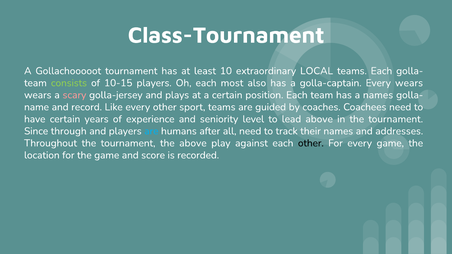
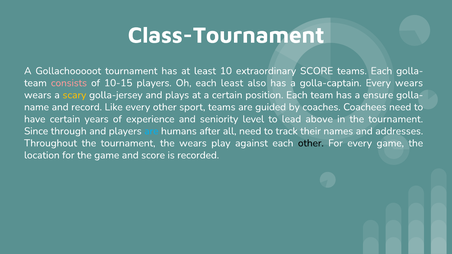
extraordinary LOCAL: LOCAL -> SCORE (317, 71)
consists colour: light green -> pink (69, 83)
each most: most -> least (232, 83)
scary colour: pink -> yellow (74, 95)
a names: names -> ensure (378, 95)
the above: above -> wears (193, 143)
